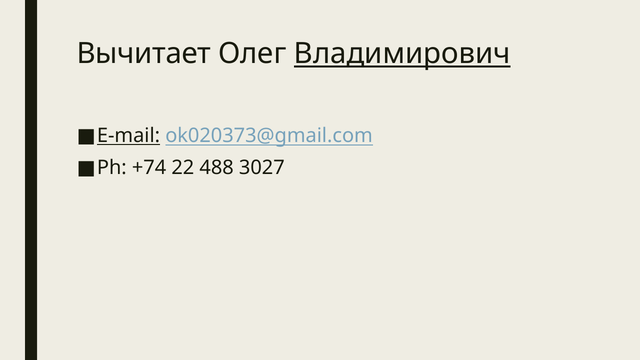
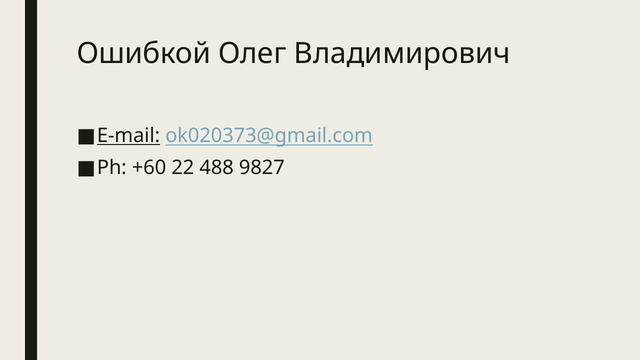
Вычитает: Вычитает -> Ошибкой (144, 54)
Владимирович underline: present -> none (402, 54)
+74: +74 -> +60 (149, 167)
3027: 3027 -> 9827 (262, 167)
